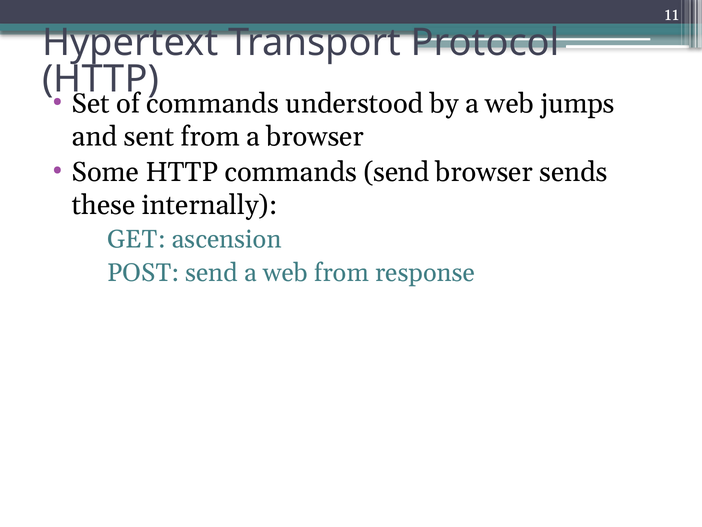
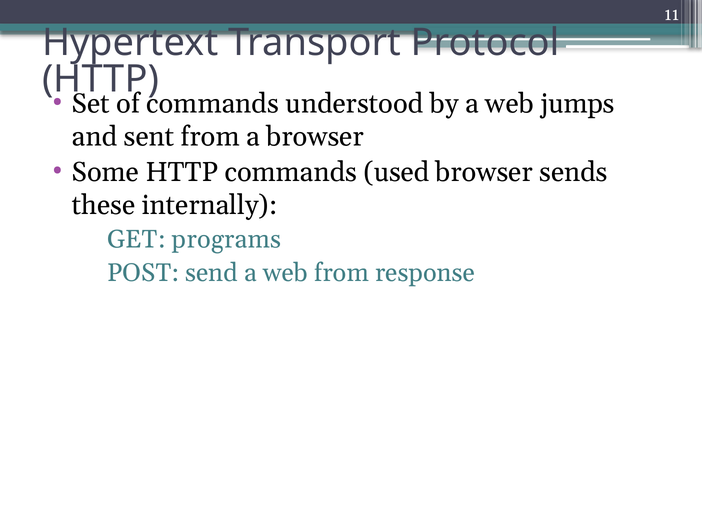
commands send: send -> used (396, 172)
ascension: ascension -> programs (227, 239)
